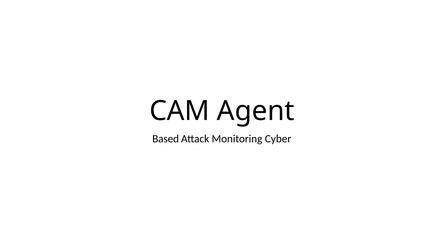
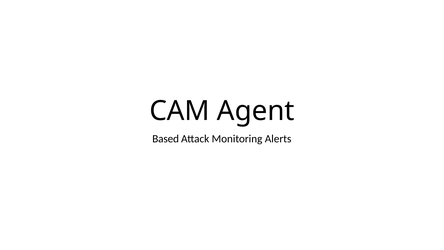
Cyber: Cyber -> Alerts (278, 139)
